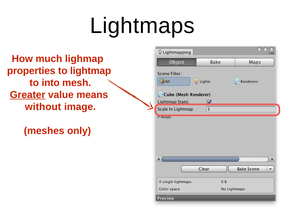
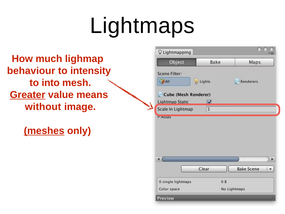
properties: properties -> behaviour (31, 71)
lightmap: lightmap -> intensity (91, 71)
meshes underline: none -> present (44, 131)
